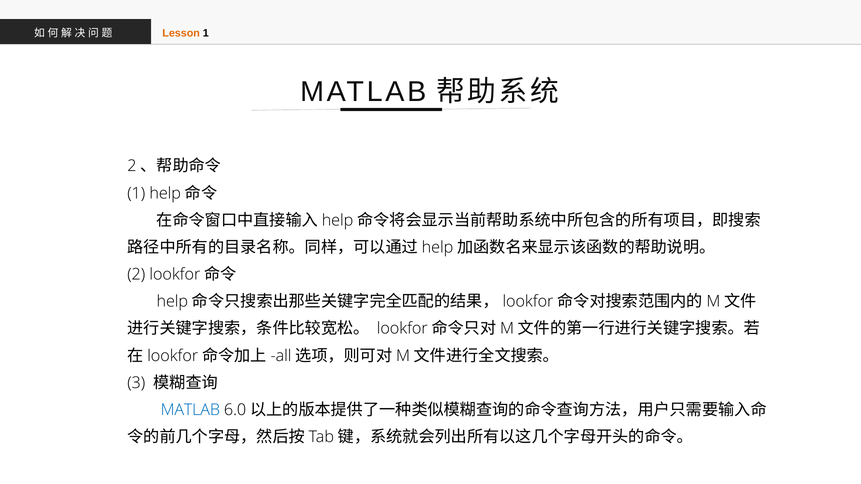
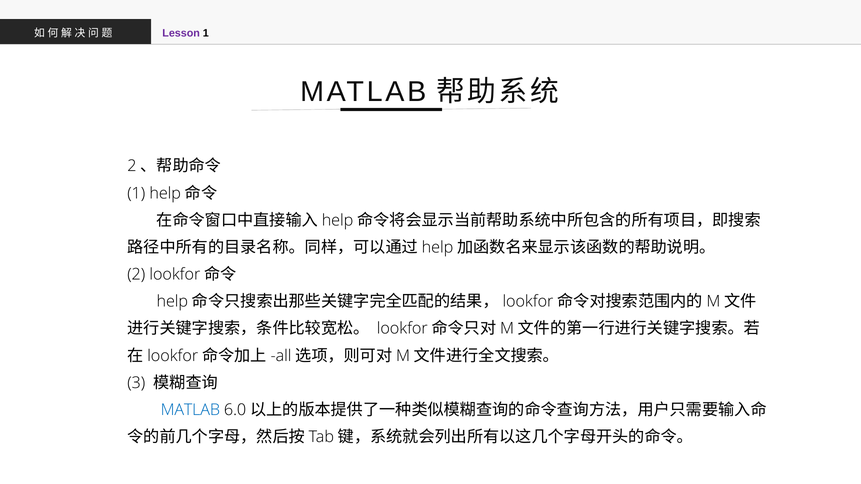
Lesson colour: orange -> purple (181, 33)
